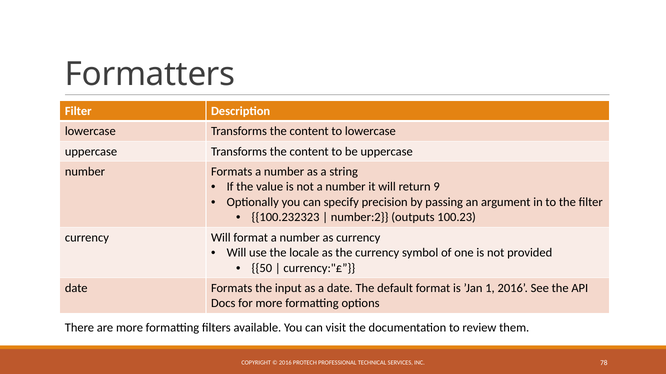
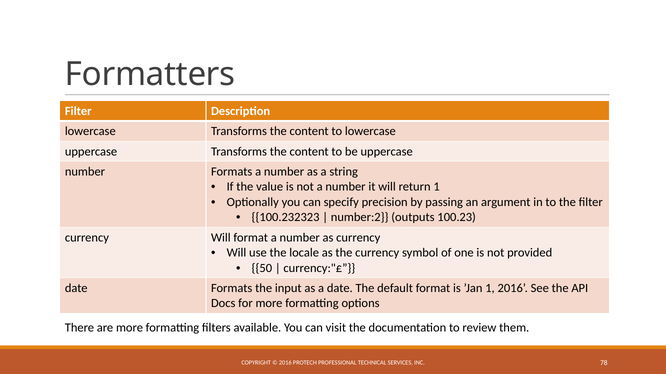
return 9: 9 -> 1 (437, 187)
